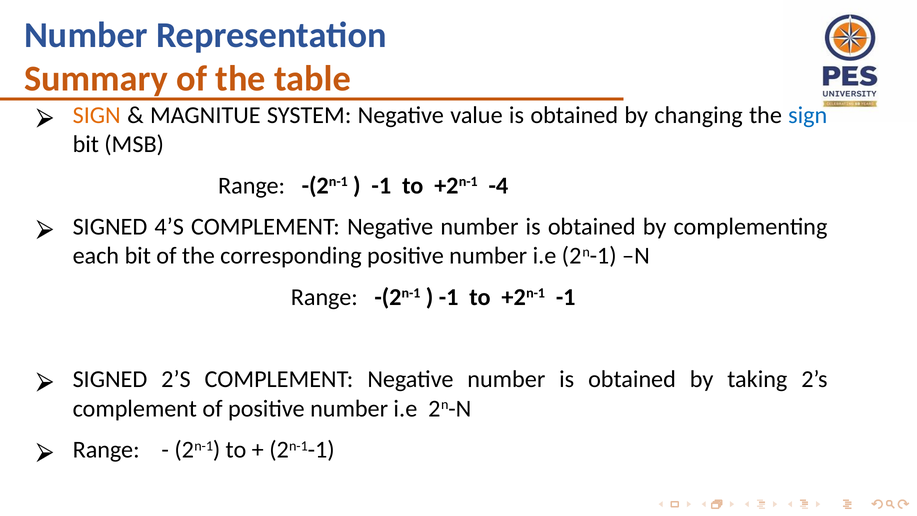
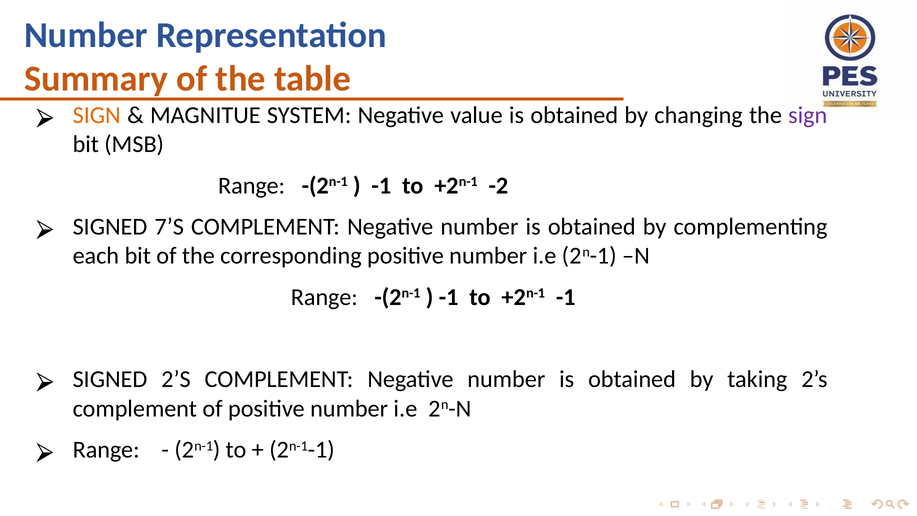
sign colour: blue -> purple (808, 115)
-4: -4 -> -2 (498, 186)
4’S: 4’S -> 7’S (169, 227)
